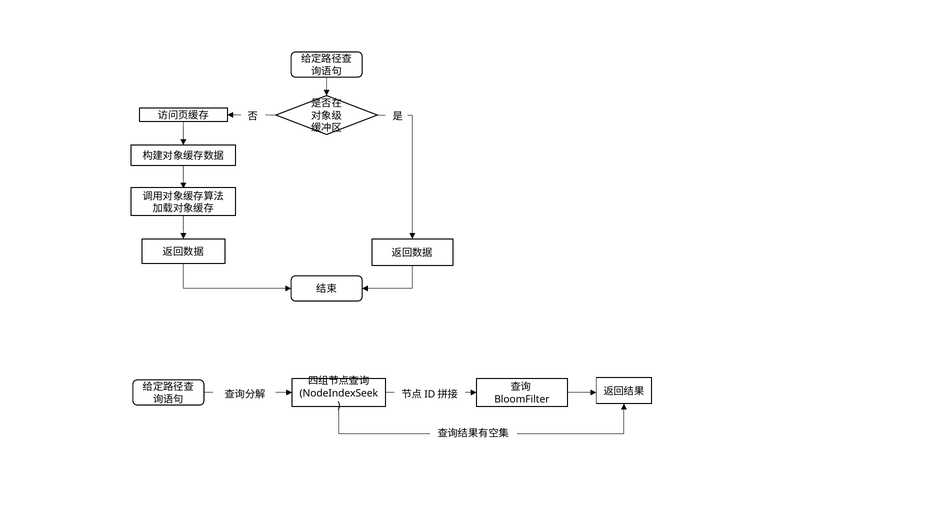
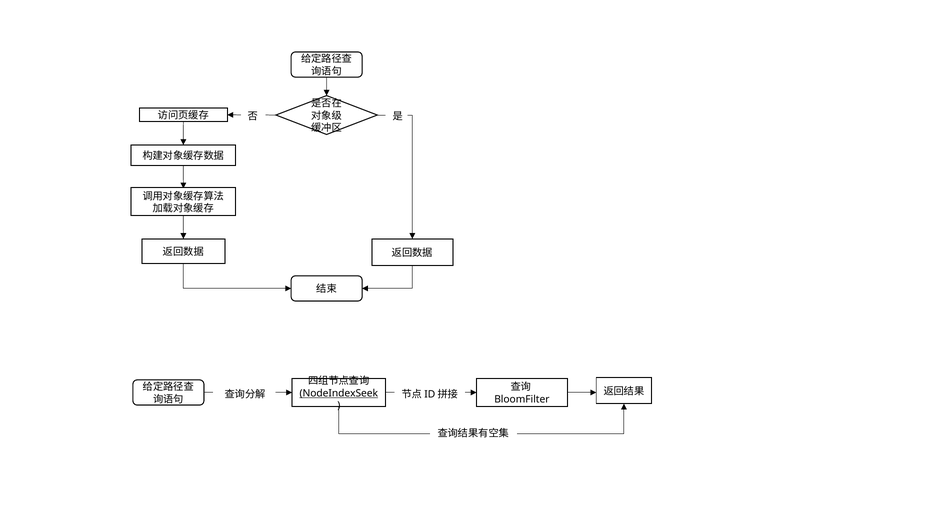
NodeIndexSeek underline: none -> present (339, 394)
